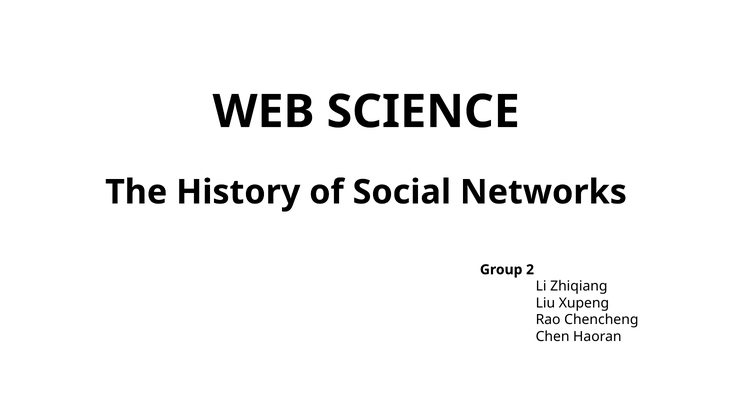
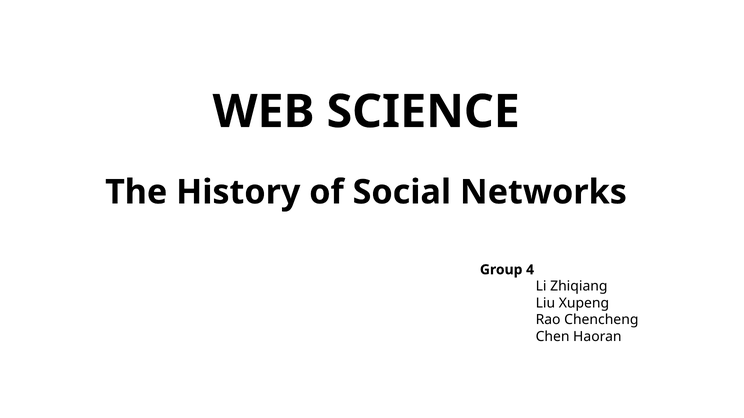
2: 2 -> 4 (530, 270)
